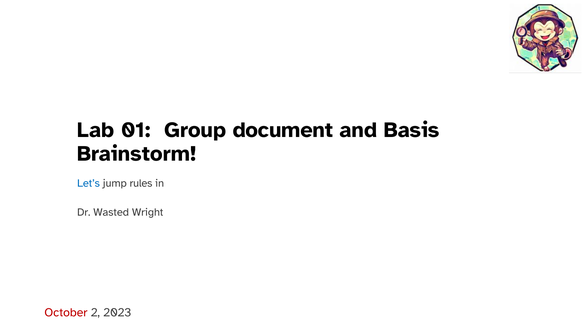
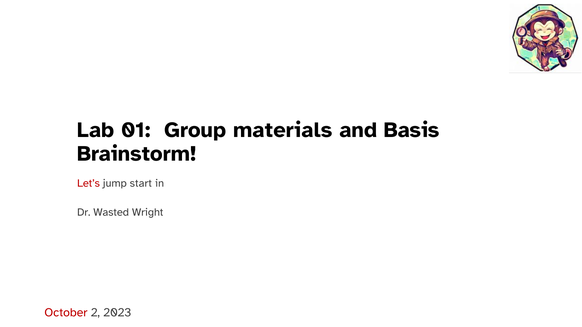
document: document -> materials (283, 130)
Let’s colour: blue -> red (88, 183)
rules: rules -> start (141, 183)
